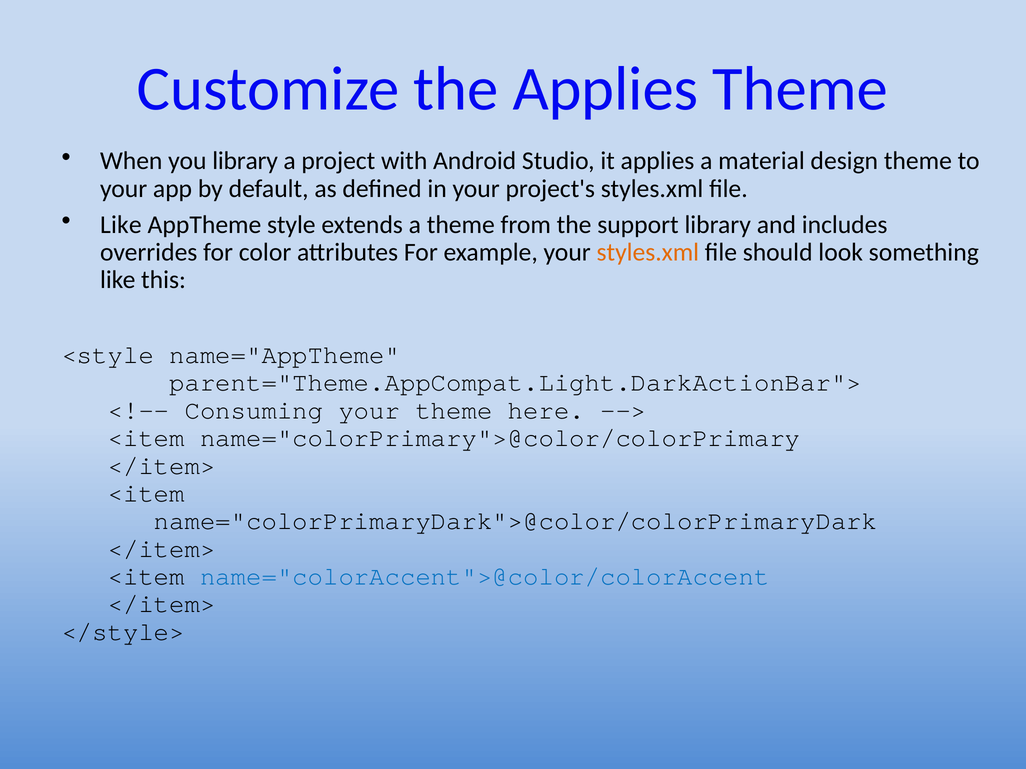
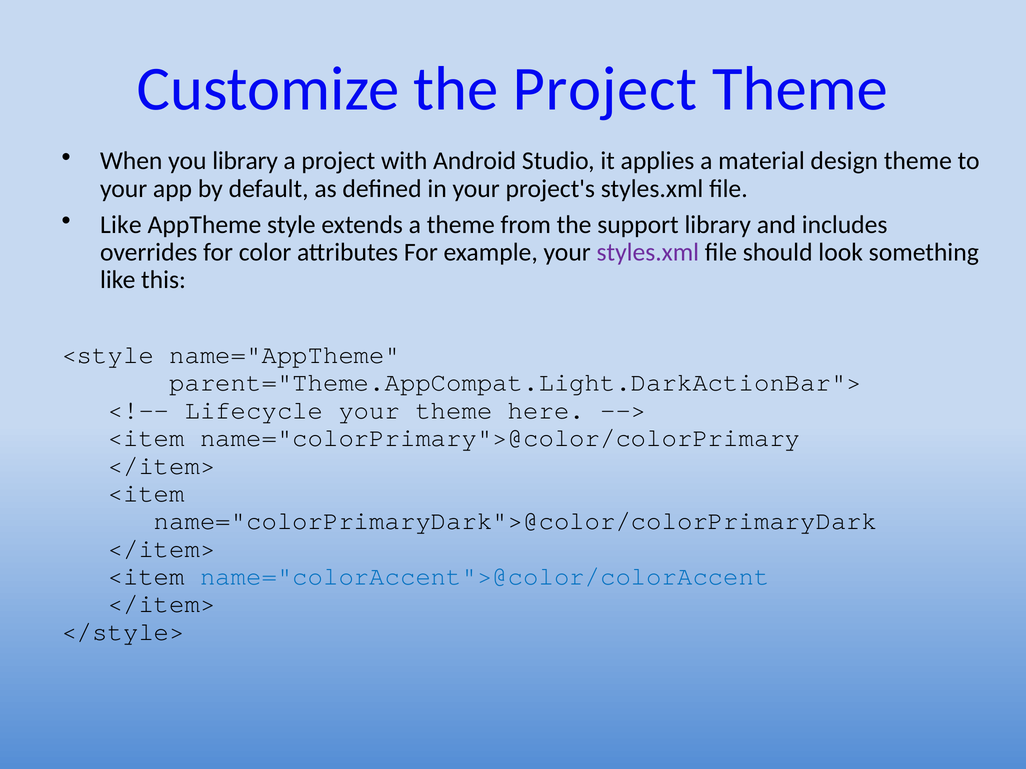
the Applies: Applies -> Project (605, 89)
styles.xml colour: orange -> purple (648, 252)
Consuming: Consuming -> Lifecycle (254, 410)
